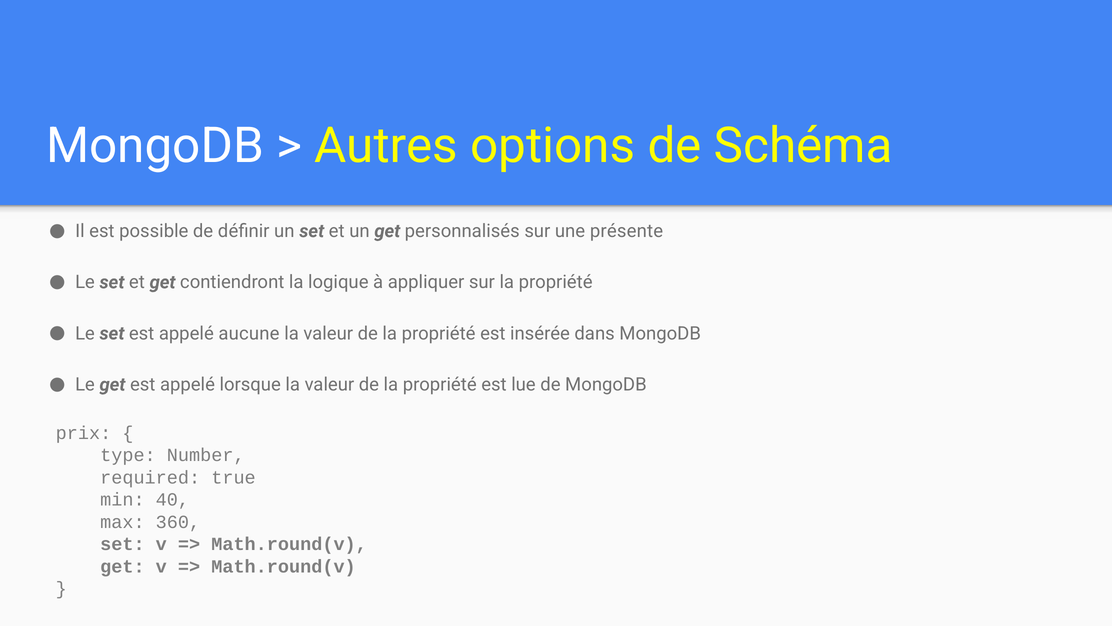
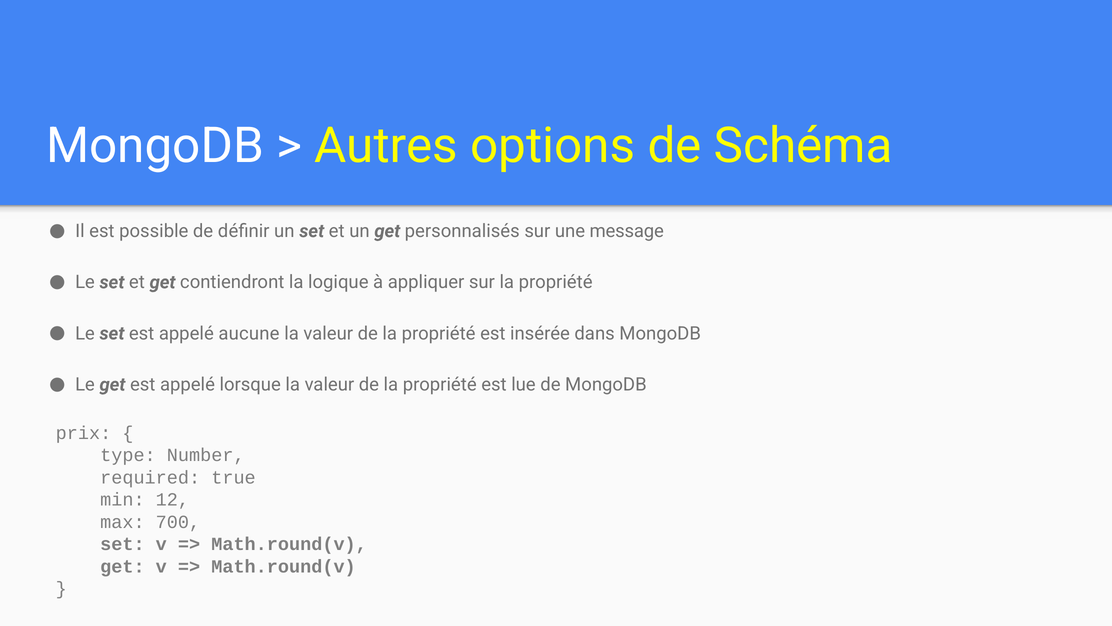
présente: présente -> message (627, 231)
40: 40 -> 12 (172, 499)
360: 360 -> 700 (178, 522)
